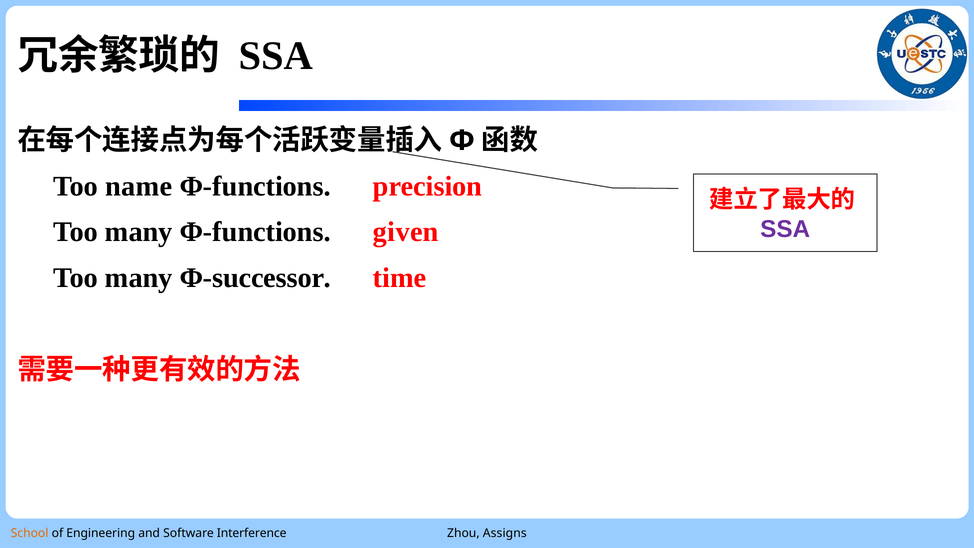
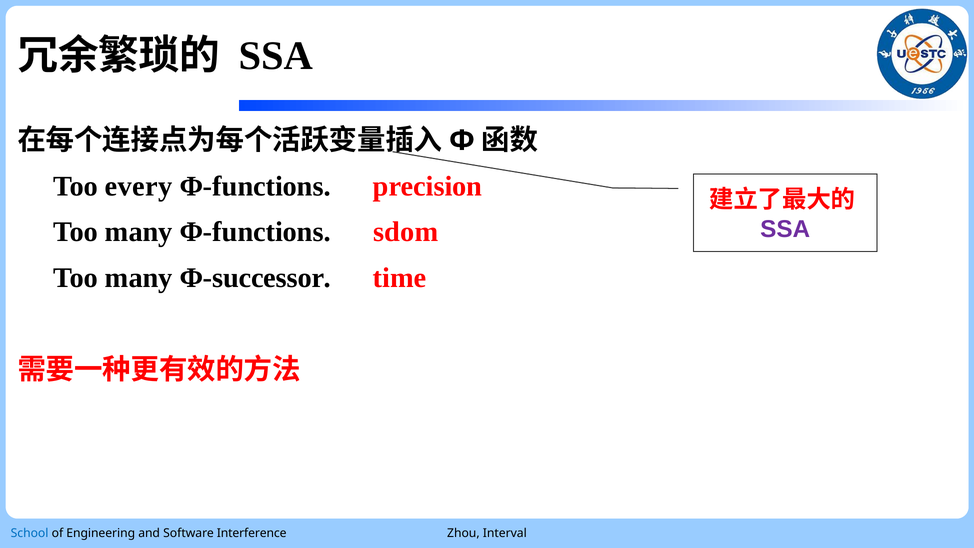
name: name -> every (139, 186)
given: given -> sdom (406, 232)
School colour: orange -> blue (30, 533)
Assigns: Assigns -> Interval (505, 533)
